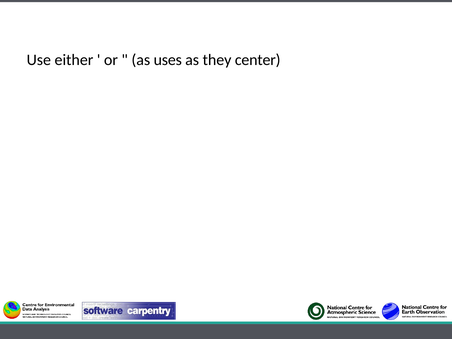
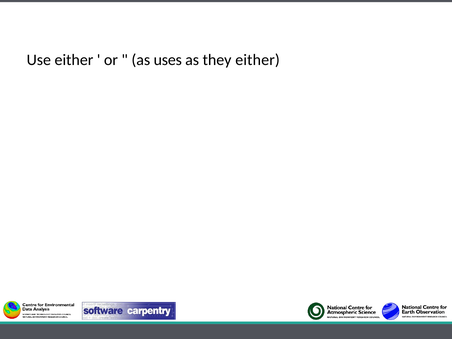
they center: center -> either (258, 60)
